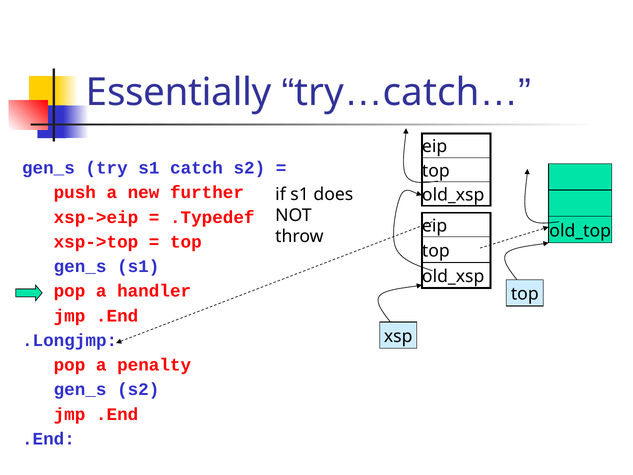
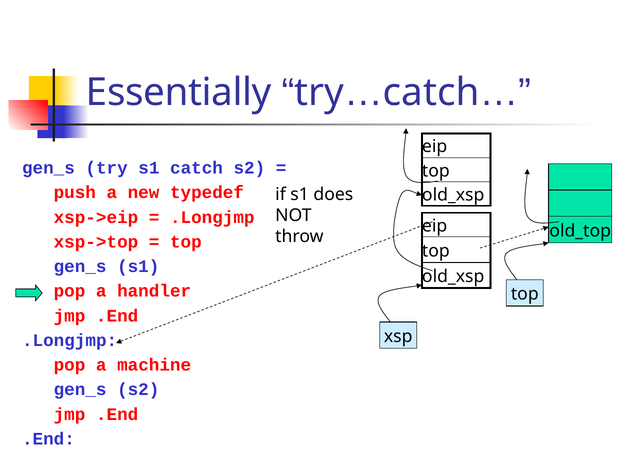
further: further -> typedef (207, 192)
.Typedef: .Typedef -> .Longjmp (212, 217)
penalty: penalty -> machine (154, 365)
